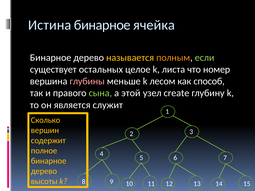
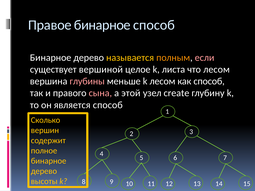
Истина: Истина -> Правое (50, 25)
бинарное ячейка: ячейка -> способ (154, 25)
если colour: light green -> pink (205, 58)
остальных: остальных -> вершиной (101, 69)
что номер: номер -> лесом (217, 69)
сына colour: light green -> pink (100, 93)
является служит: служит -> способ (108, 105)
